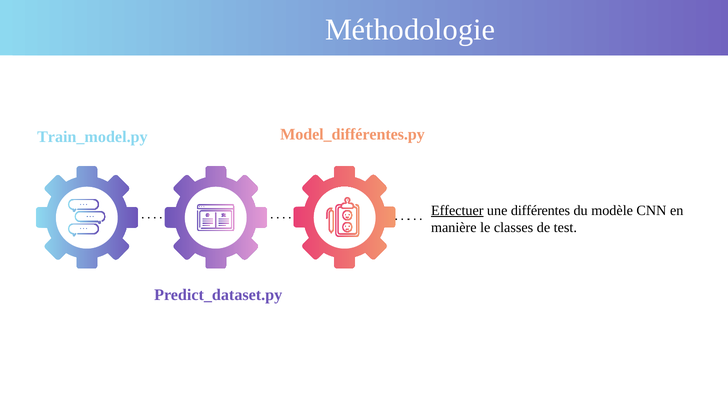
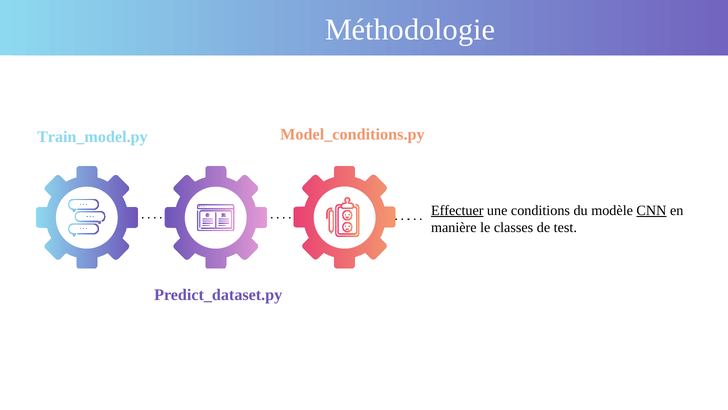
Model_différentes.py: Model_différentes.py -> Model_conditions.py (352, 134)
différentes: différentes -> conditions (540, 210)
CNN underline: none -> present (651, 210)
